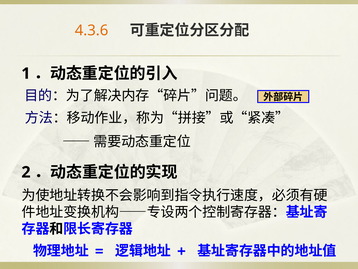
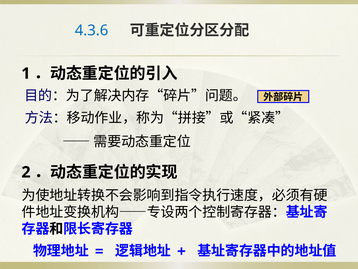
4.3.6 colour: orange -> blue (92, 30)
